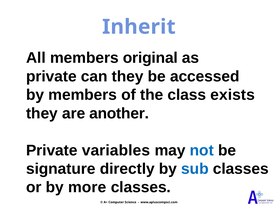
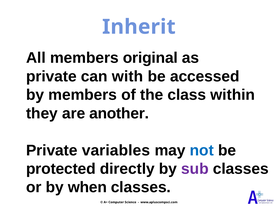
can they: they -> with (128, 77)
exists: exists -> within (233, 95)
signature: signature -> protected (61, 169)
sub colour: blue -> purple (195, 169)
more: more -> when (87, 188)
